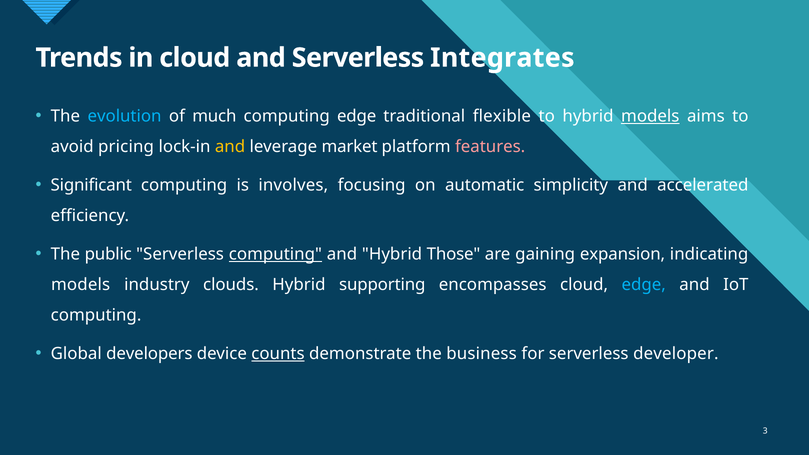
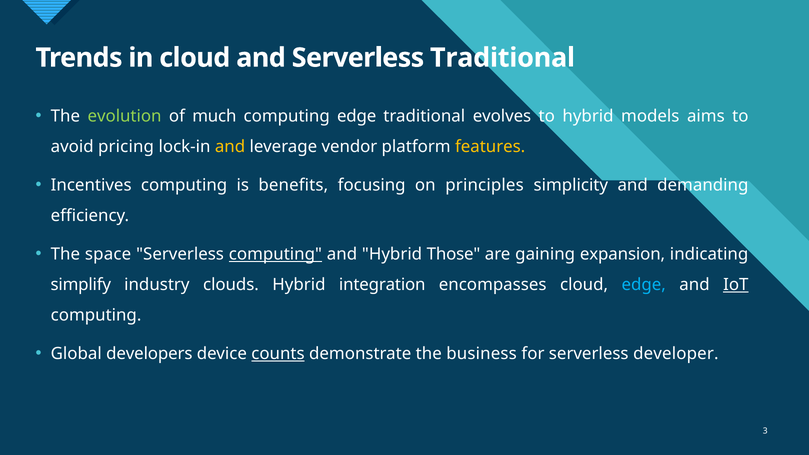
Integrates: Integrates -> Traditional (503, 58)
evolution colour: light blue -> light green (125, 116)
flexible: flexible -> evolves (502, 116)
models underline: present -> none (650, 116)
market: market -> vendor (349, 147)
features colour: pink -> yellow (490, 147)
Significant: Significant -> Incentives (91, 185)
involves: involves -> benefits (293, 185)
automatic: automatic -> principles (485, 185)
accelerated: accelerated -> demanding (703, 185)
public: public -> space (108, 254)
models: models -> simplify (81, 285)
supporting: supporting -> integration (382, 285)
IoT underline: none -> present (736, 285)
